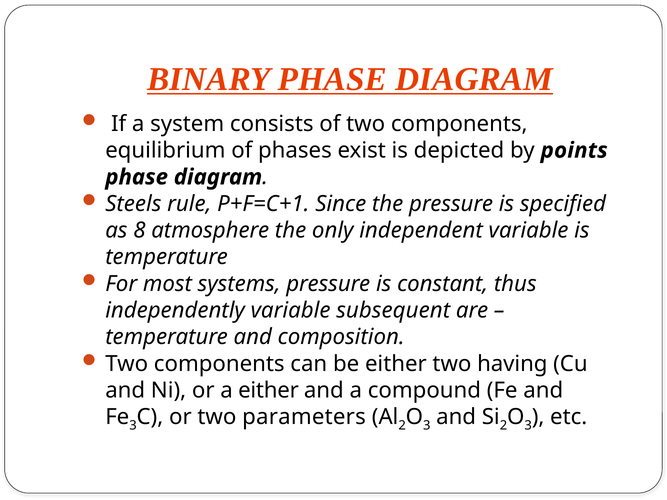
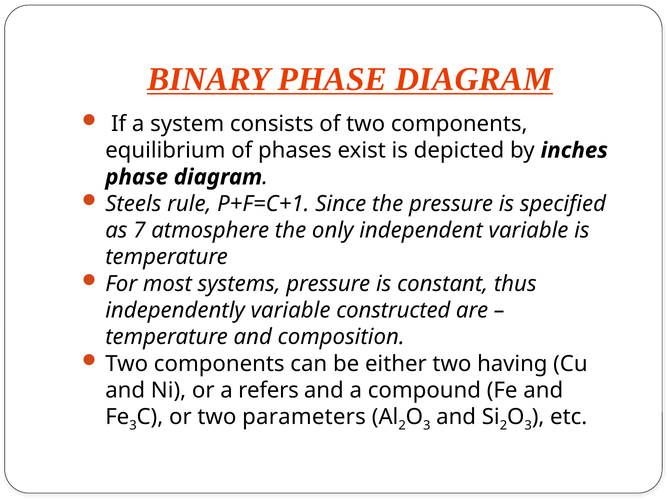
points: points -> inches (574, 150)
8: 8 -> 7 (139, 231)
subsequent: subsequent -> constructed (393, 311)
a either: either -> refers (268, 391)
